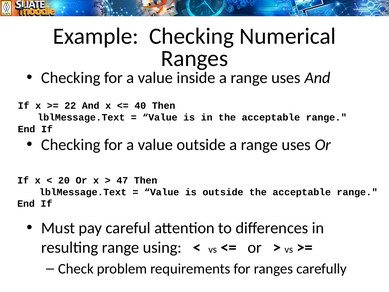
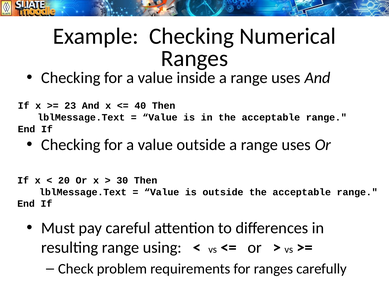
22: 22 -> 23 (70, 106)
47: 47 -> 30 (122, 180)
